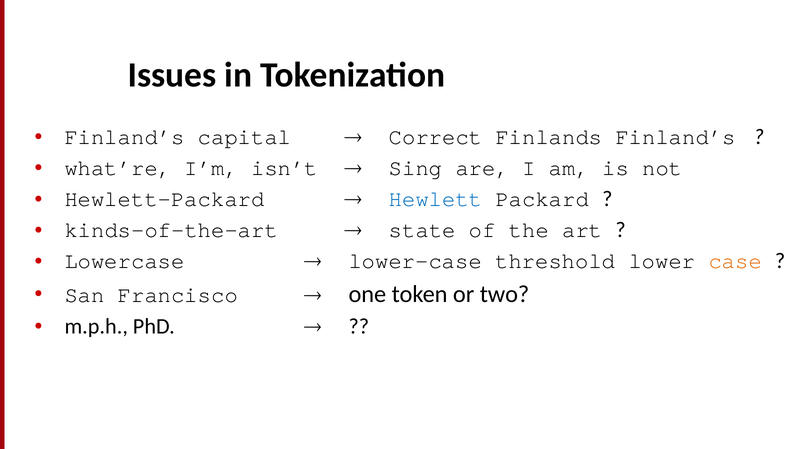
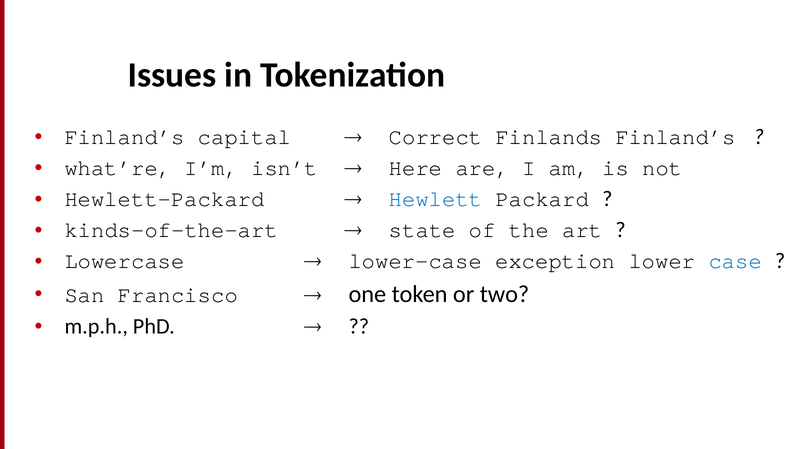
Sing: Sing -> Here (416, 168)
threshold: threshold -> exception (555, 261)
case colour: orange -> blue (735, 261)
